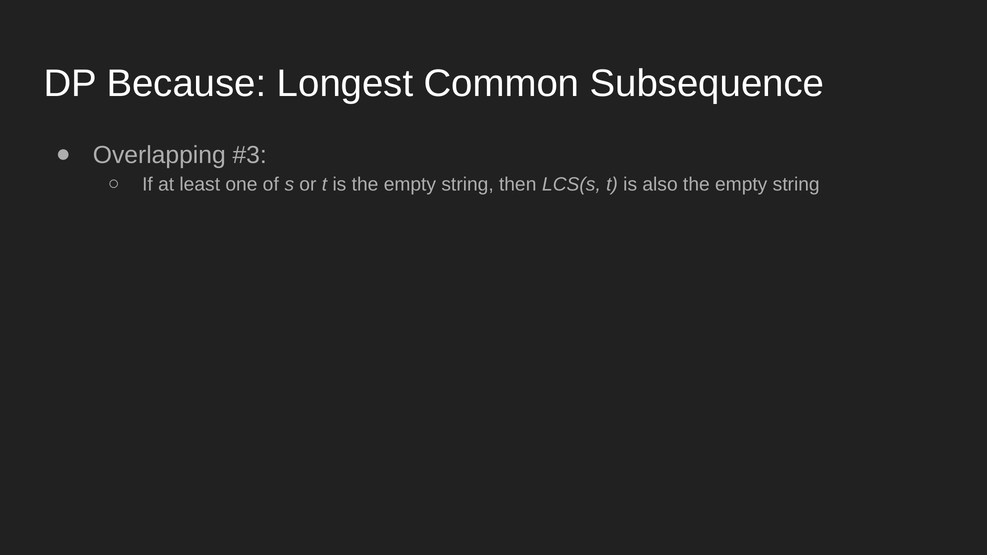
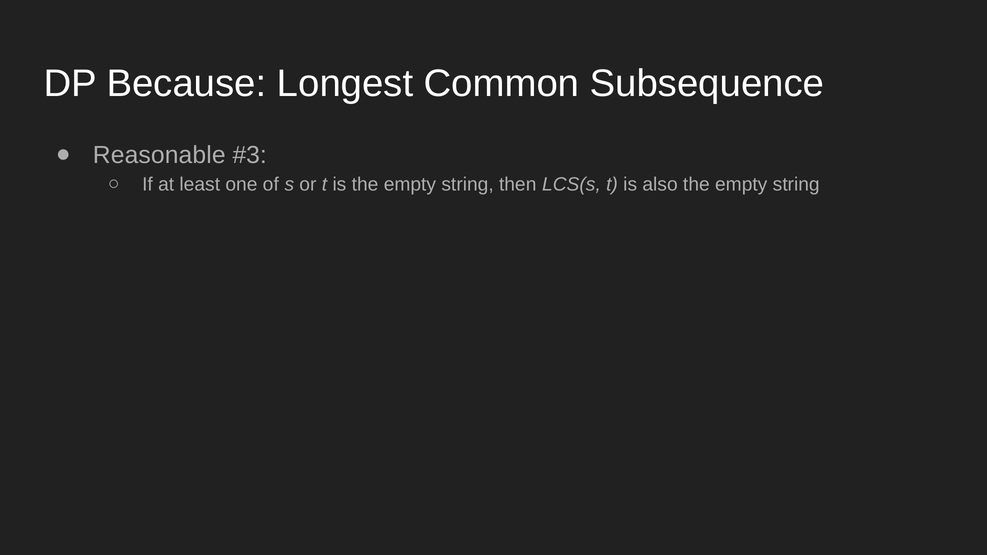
Overlapping: Overlapping -> Reasonable (159, 155)
